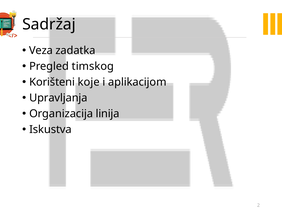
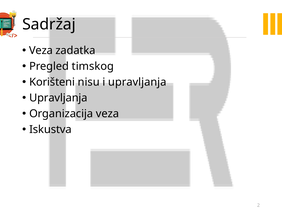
koje: koje -> nisu (89, 82)
i aplikacijom: aplikacijom -> upravljanja (137, 82)
Organizacija linija: linija -> veza (107, 113)
